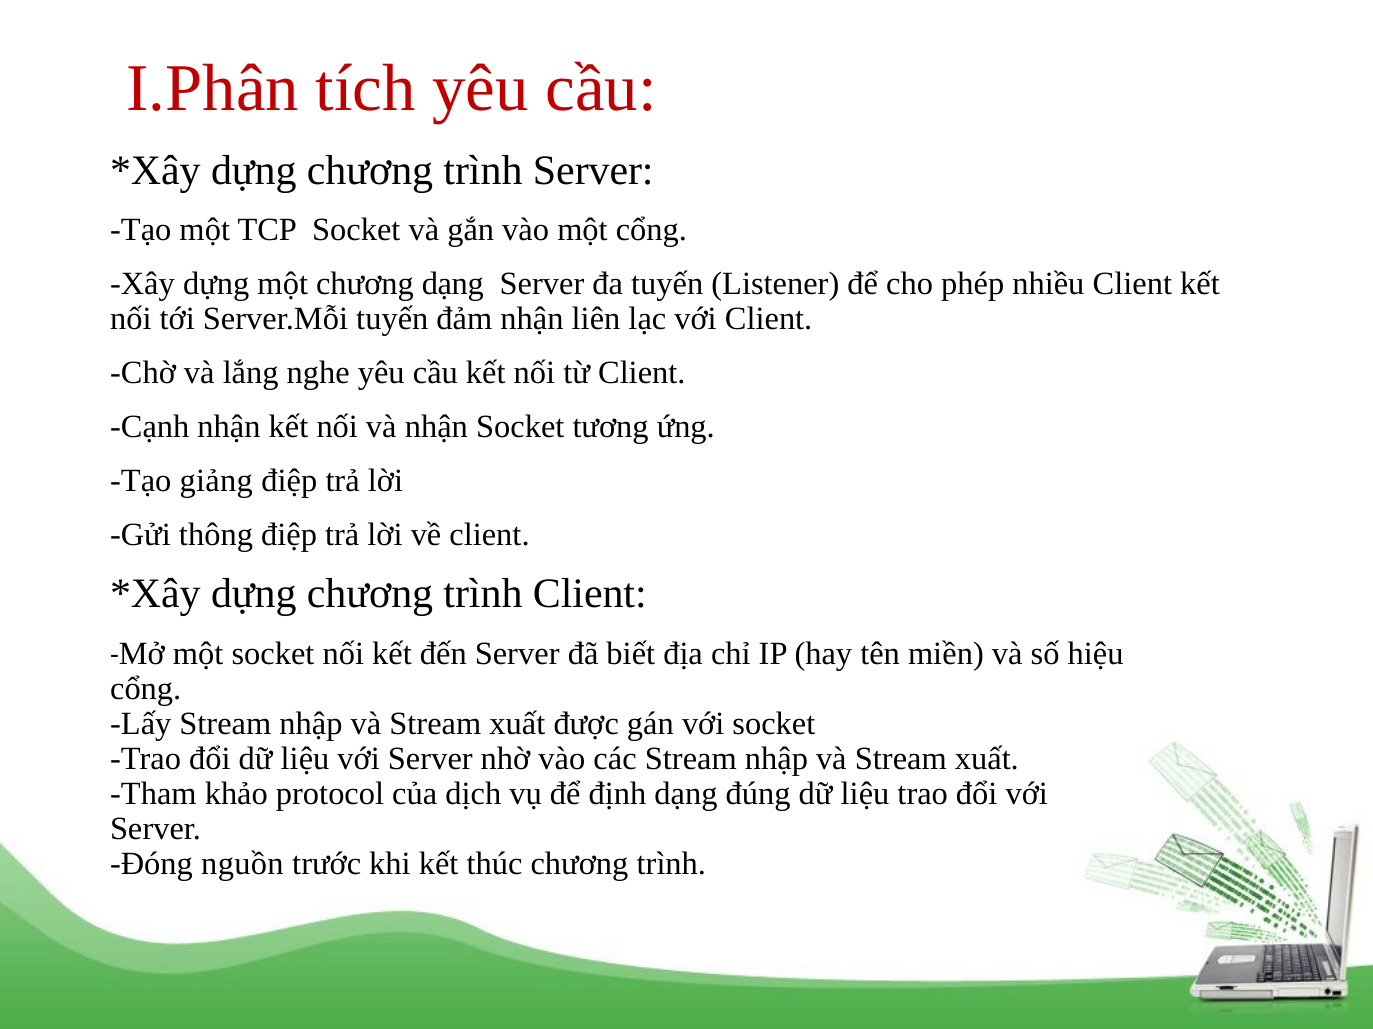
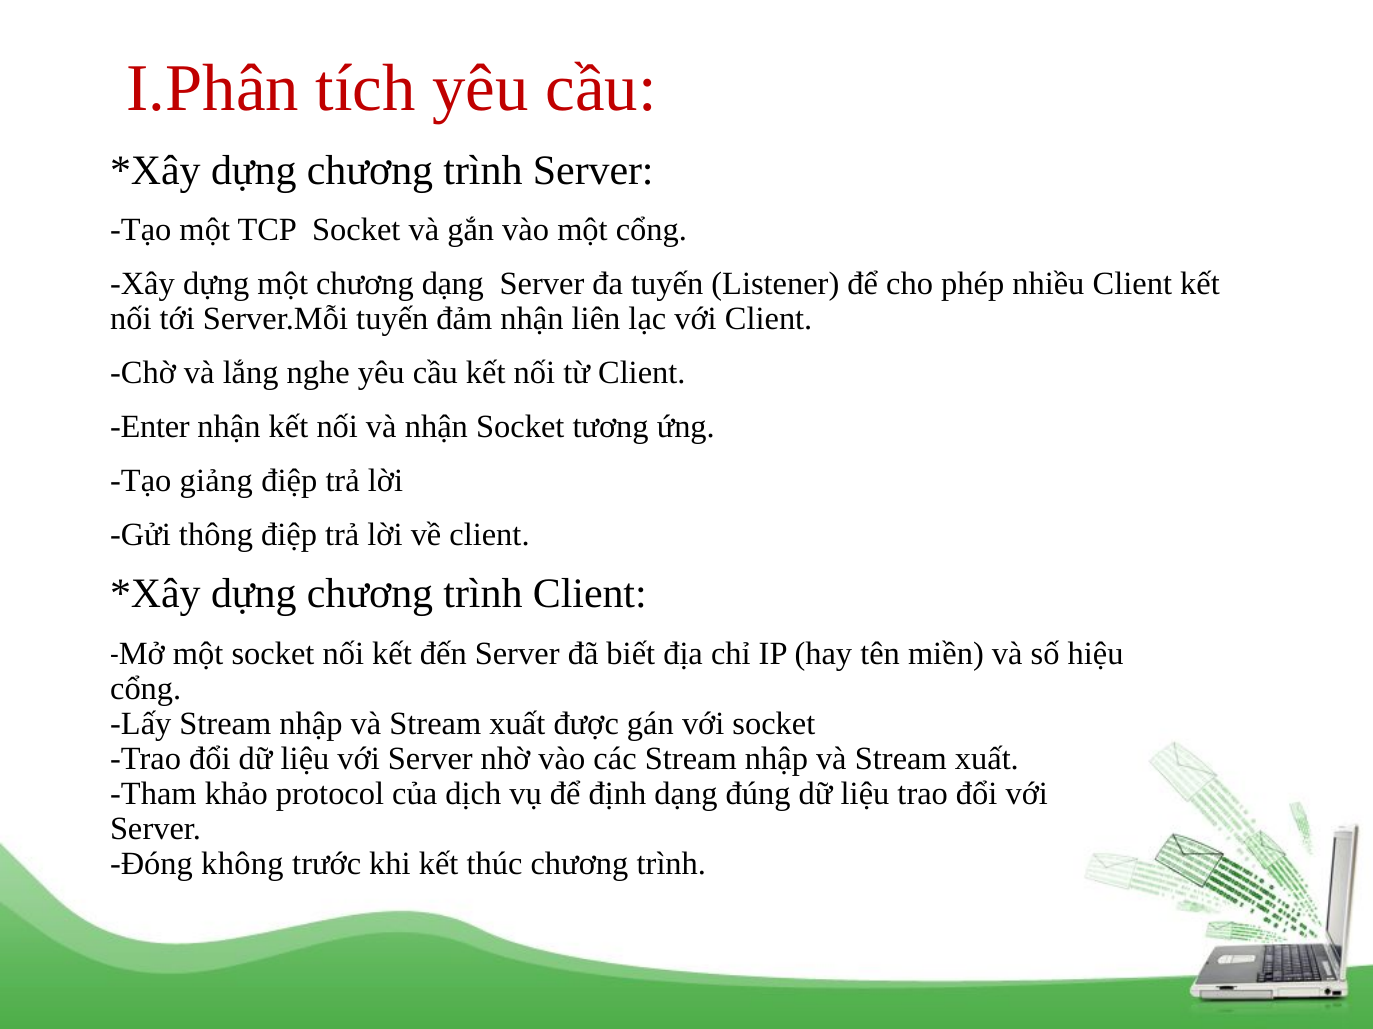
Cạnh: Cạnh -> Enter (150, 427)
nguồn: nguồn -> không (242, 864)
